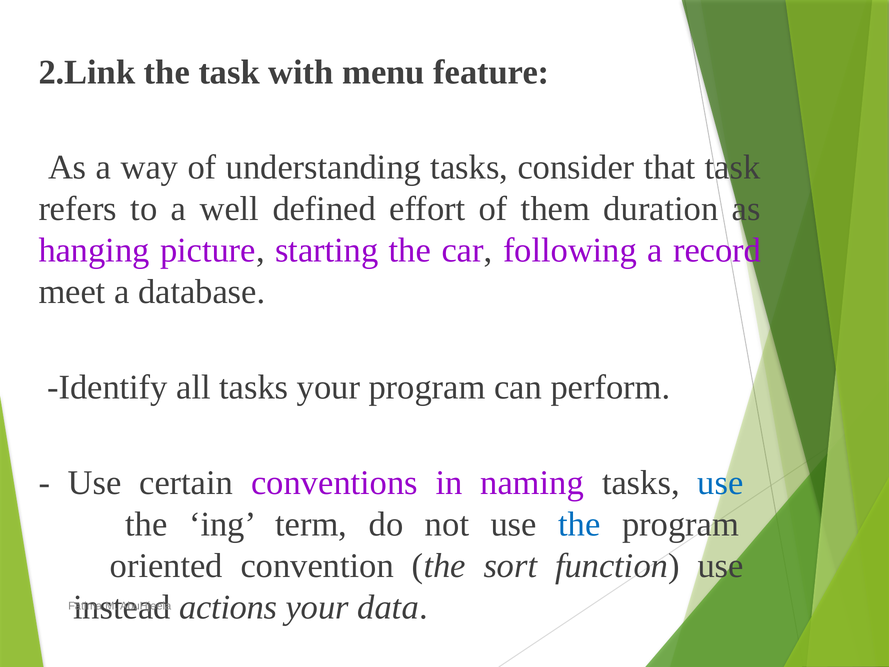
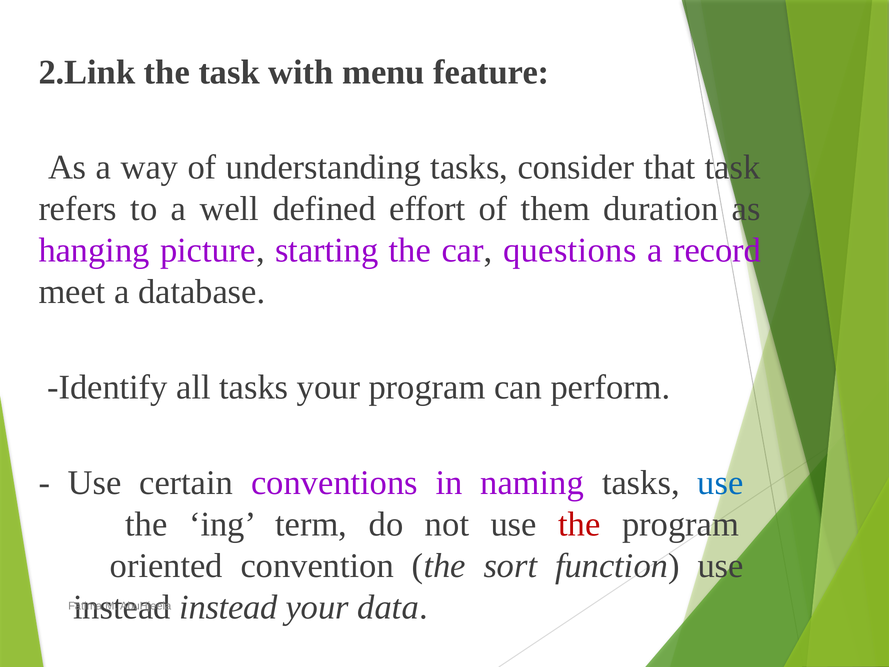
following: following -> questions (570, 250)
the colour: blue -> red (579, 524)
actions: actions -> instead (228, 607)
